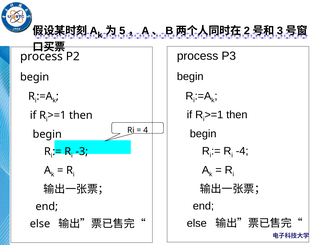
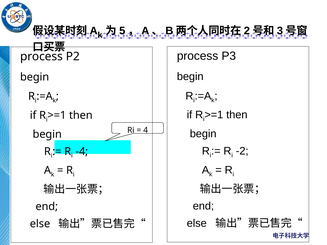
-4: -4 -> -2 (242, 151)
-3: -3 -> -4 (82, 152)
